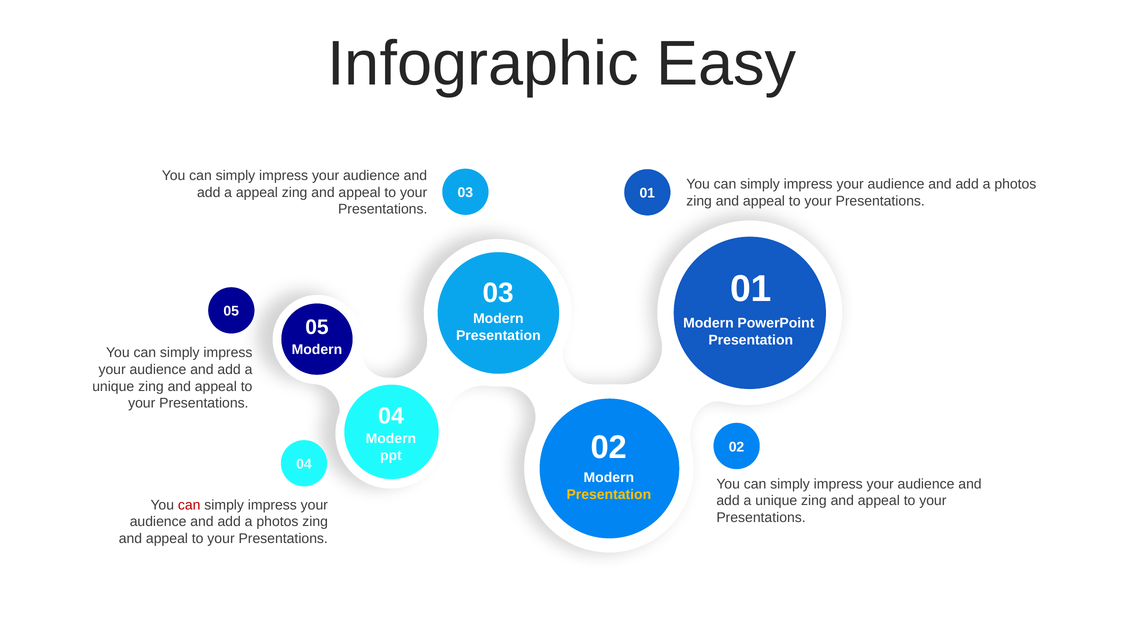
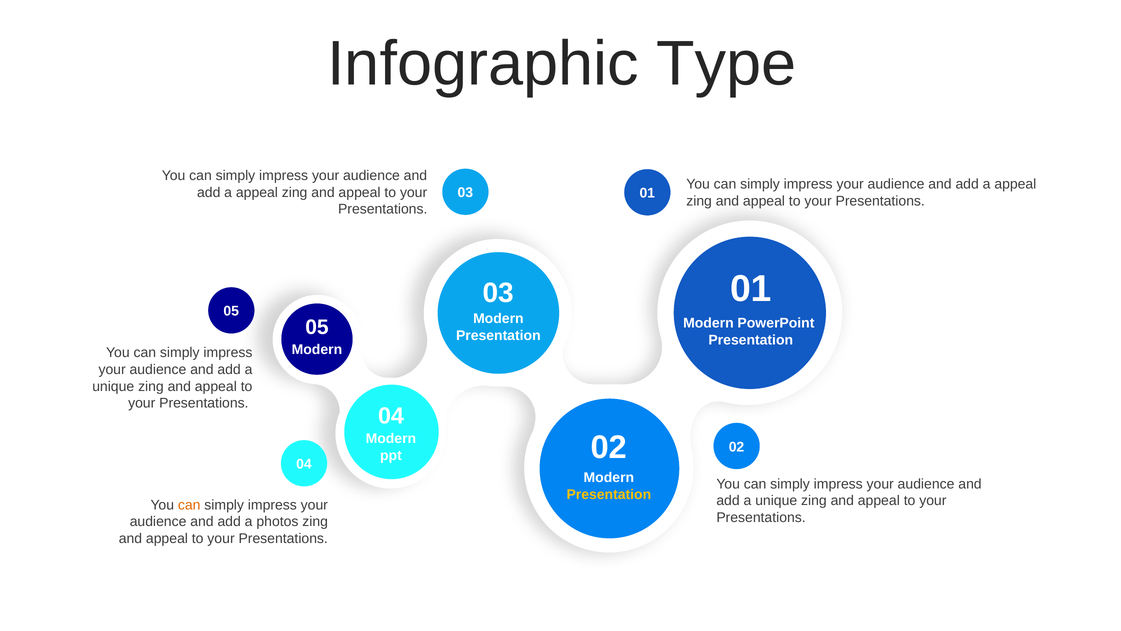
Easy: Easy -> Type (726, 64)
photos: photos -> appeal (1015, 184)
can colour: red -> orange (189, 505)
